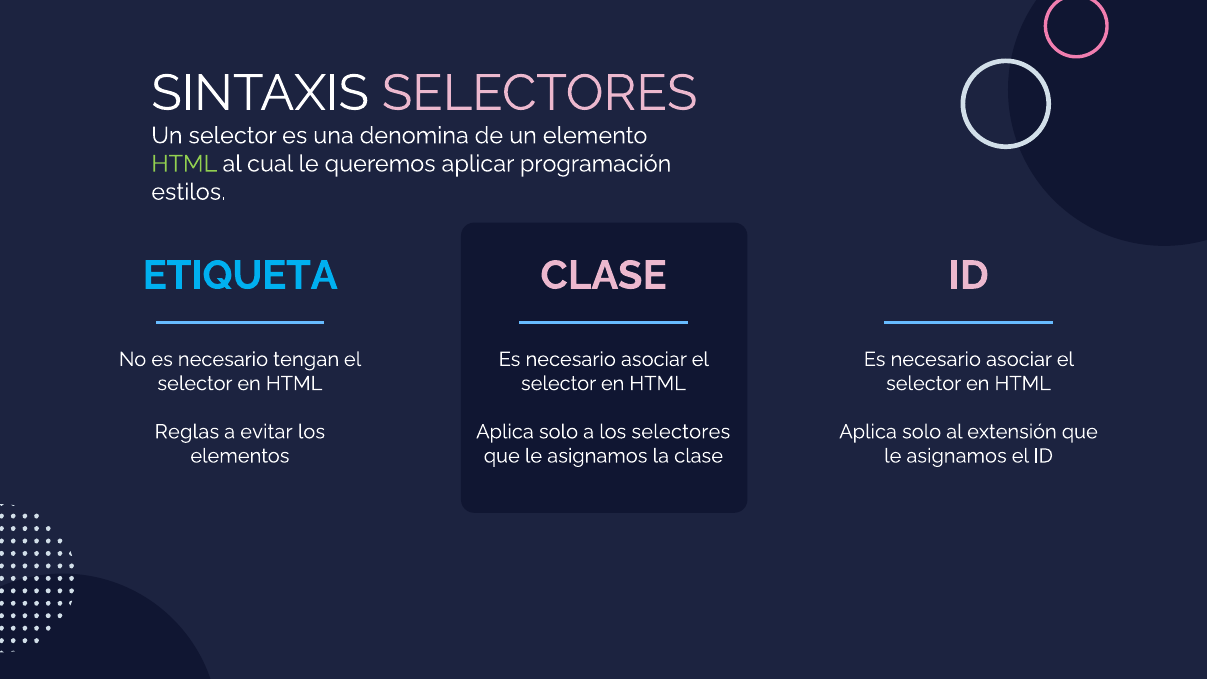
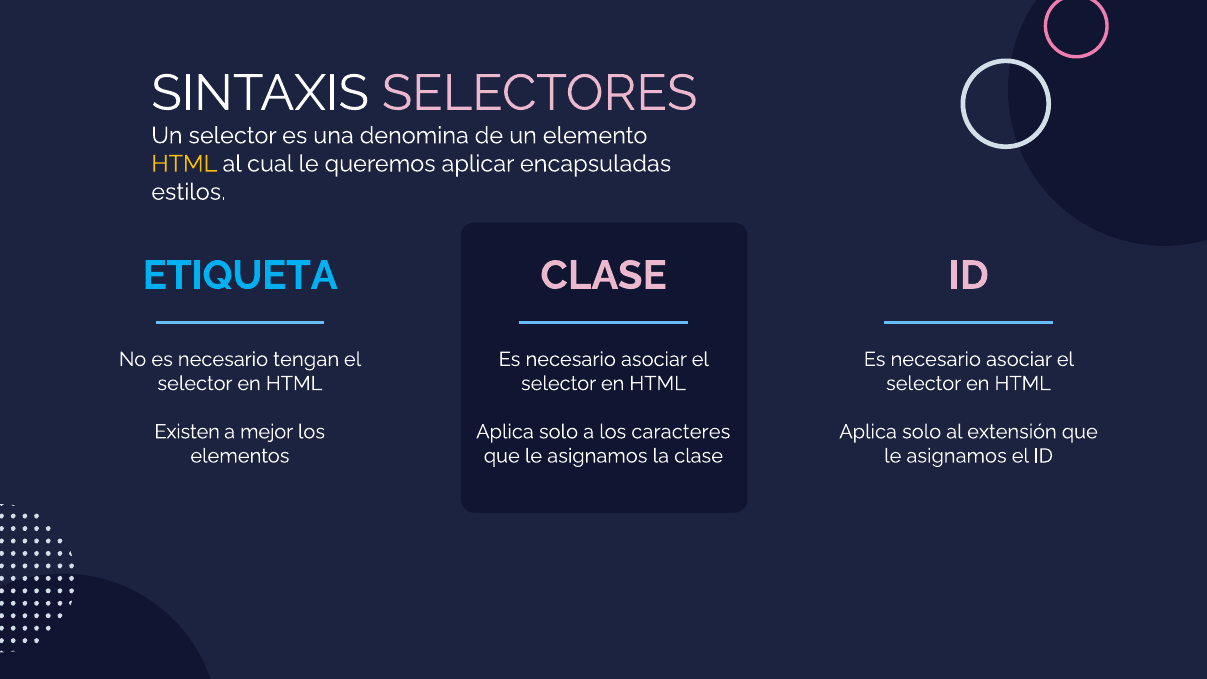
HTML colour: light green -> yellow (184, 164)
programación: programación -> encapsuladas (596, 164)
Reglas: Reglas -> Existen (187, 432)
evitar: evitar -> mejor (267, 432)
los selectores: selectores -> caracteres (681, 432)
